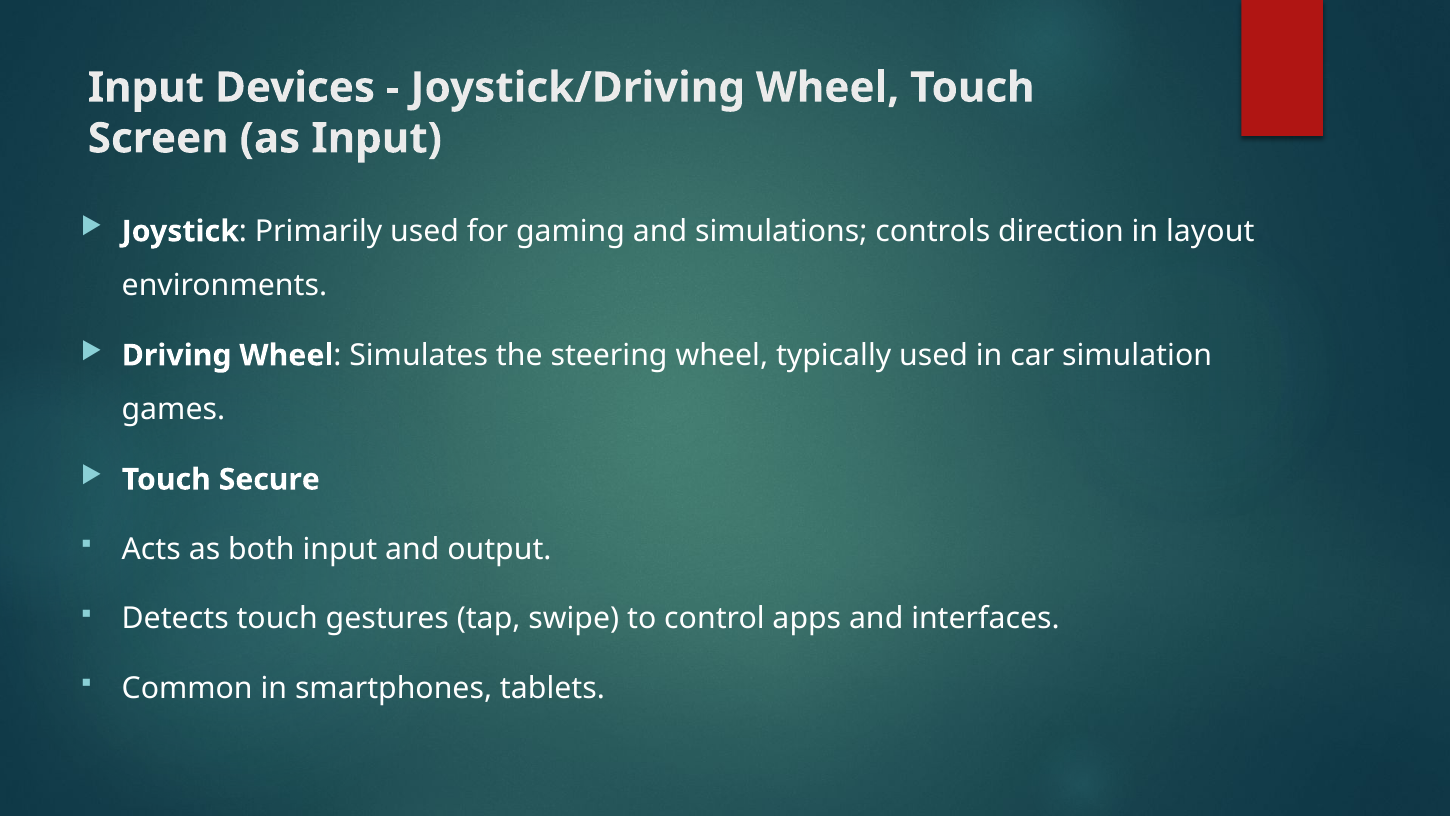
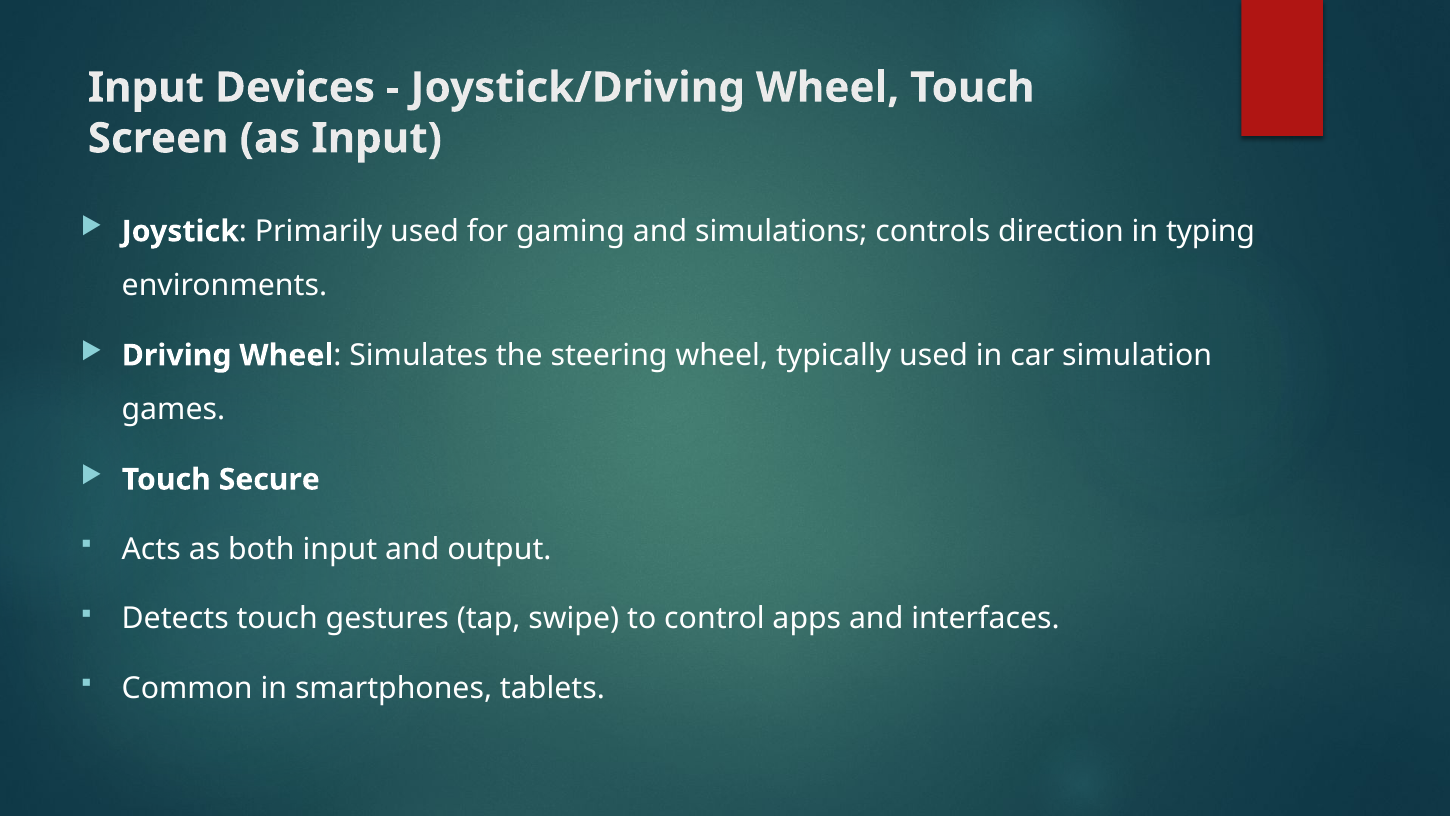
layout: layout -> typing (1210, 231)
